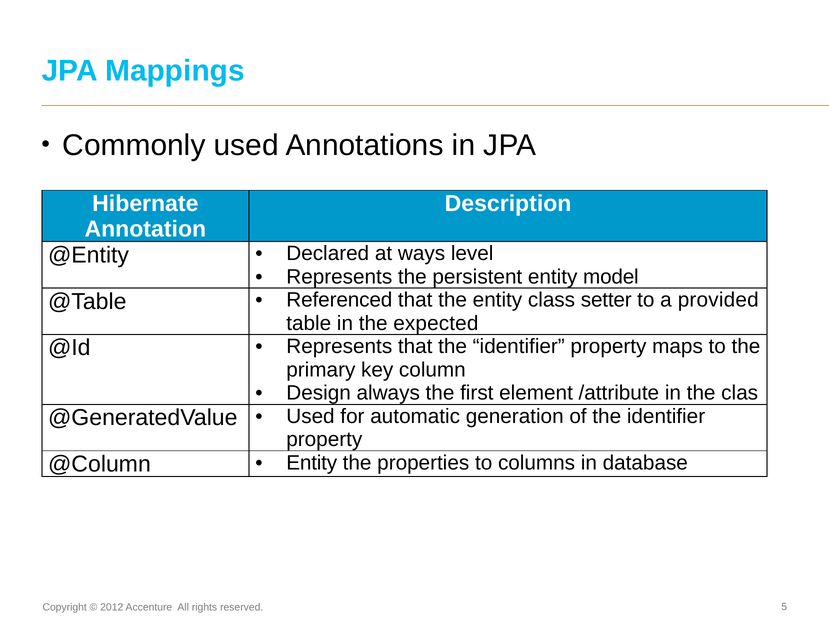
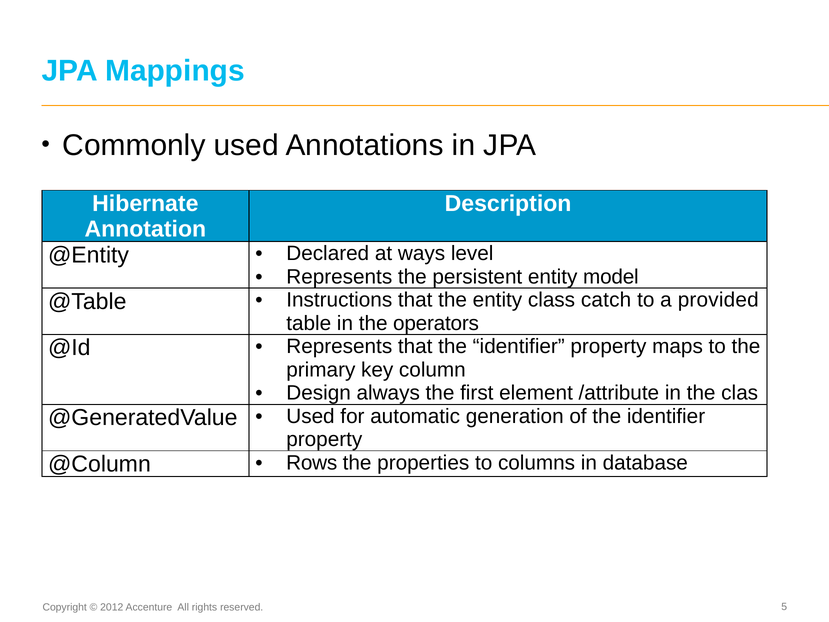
Referenced: Referenced -> Instructions (339, 300)
setter: setter -> catch (606, 300)
expected: expected -> operators (436, 323)
Entity: Entity -> Rows (312, 463)
